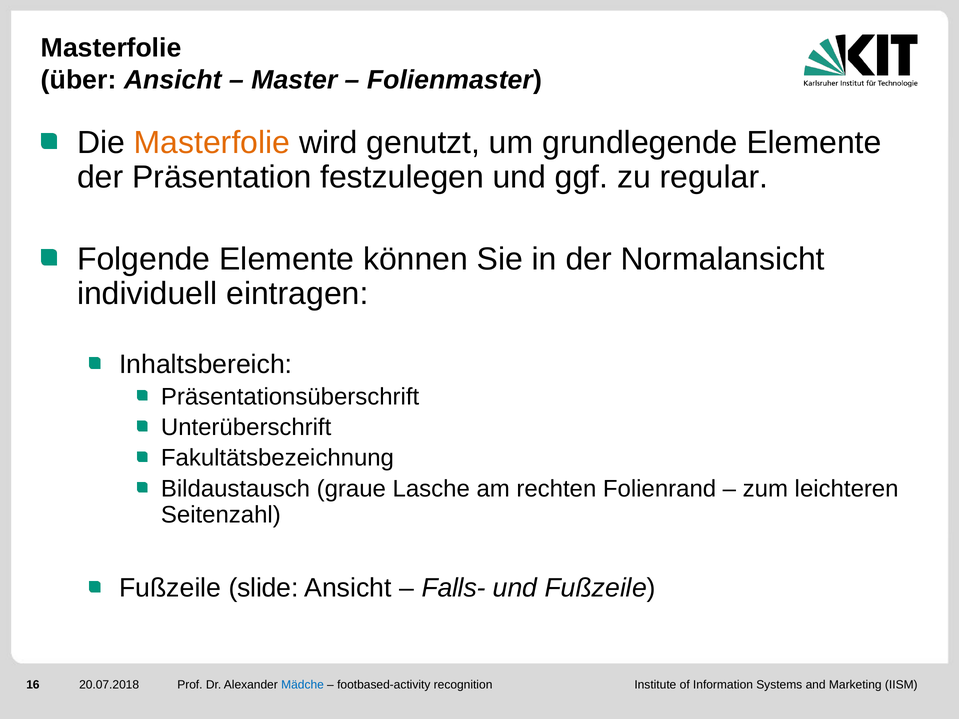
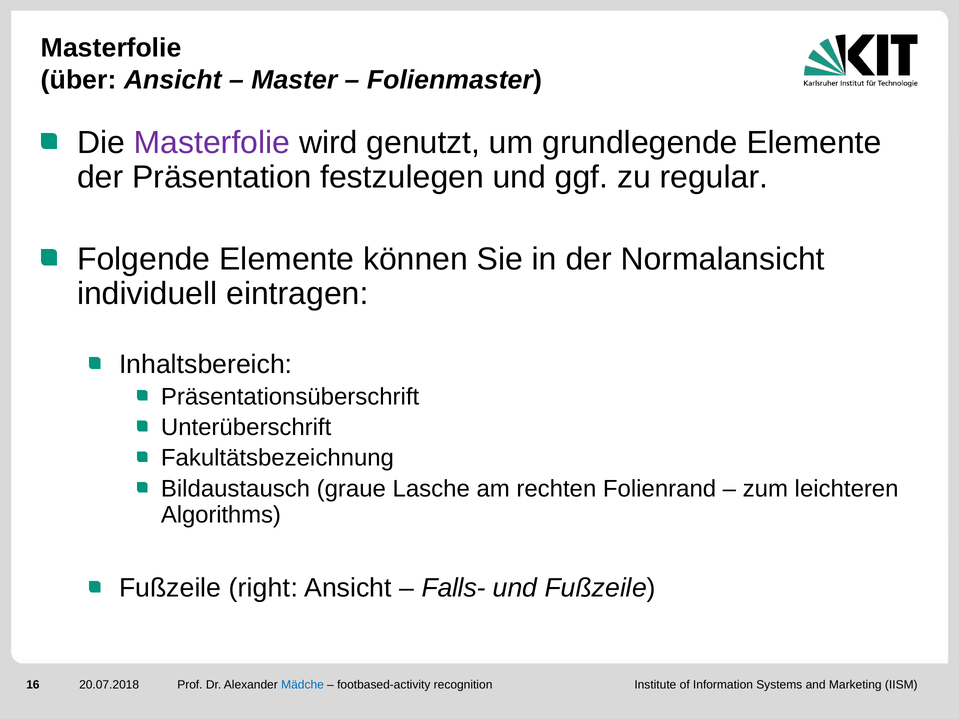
Masterfolie colour: orange -> purple (212, 143)
Seitenzahl: Seitenzahl -> Algorithms (221, 515)
slide: slide -> right (263, 588)
